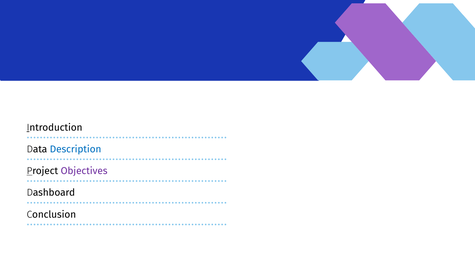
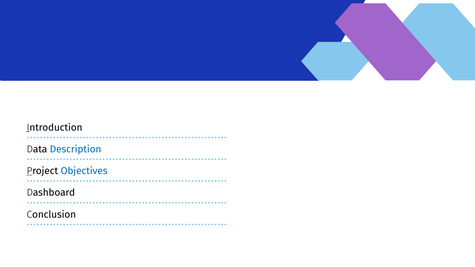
Objectives colour: purple -> blue (84, 171)
